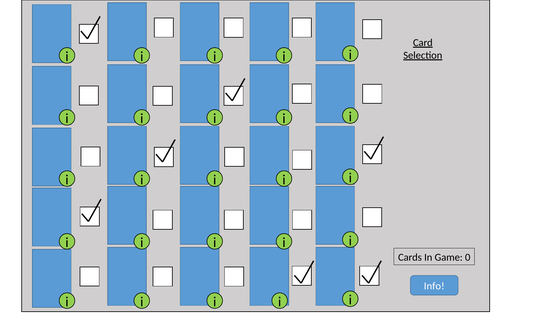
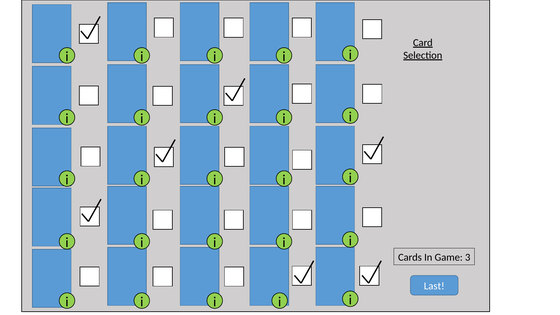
0: 0 -> 3 (468, 257)
Info: Info -> Last (434, 286)
